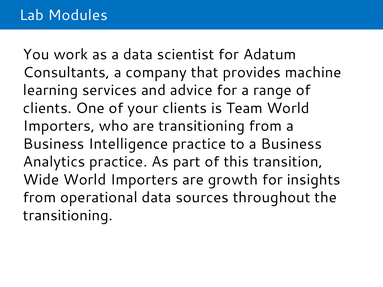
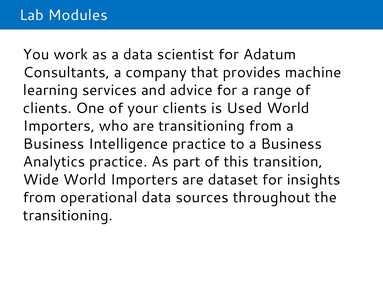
Team: Team -> Used (244, 108)
growth: growth -> dataset (233, 180)
